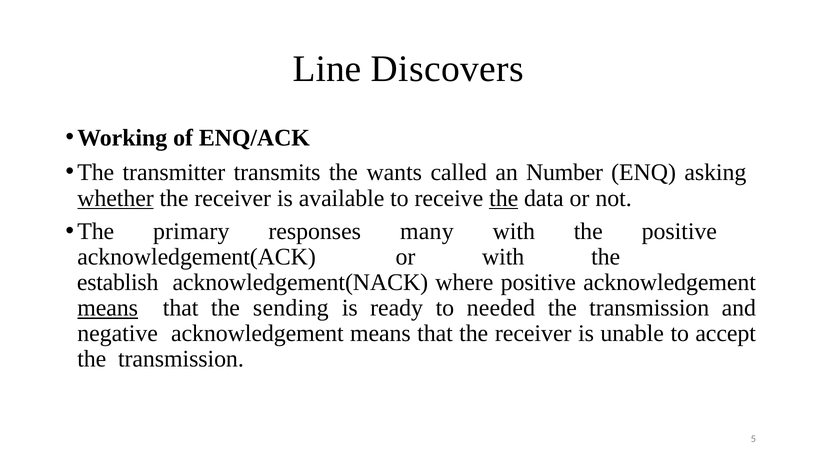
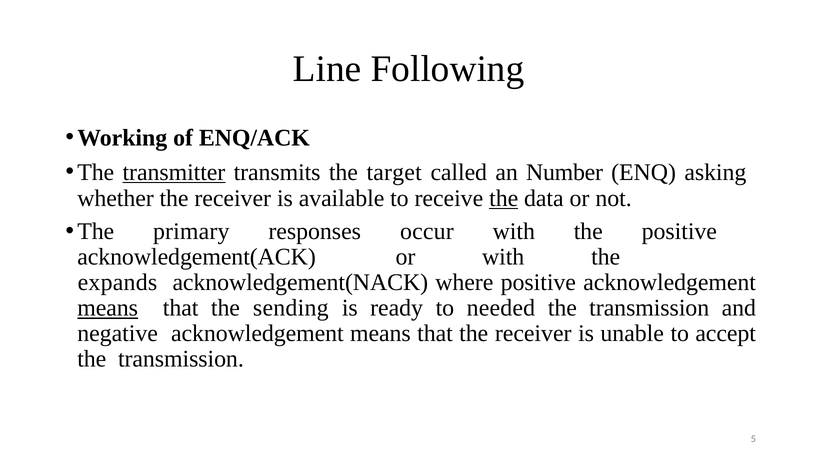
Discovers: Discovers -> Following (448, 69)
transmitter underline: none -> present (174, 172)
wants: wants -> target (394, 172)
whether underline: present -> none (116, 198)
many: many -> occur (427, 231)
establish: establish -> expands (117, 282)
